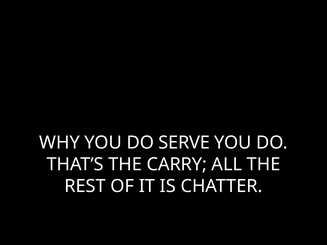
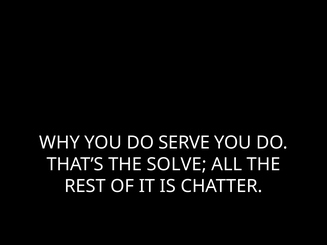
CARRY: CARRY -> SOLVE (177, 164)
